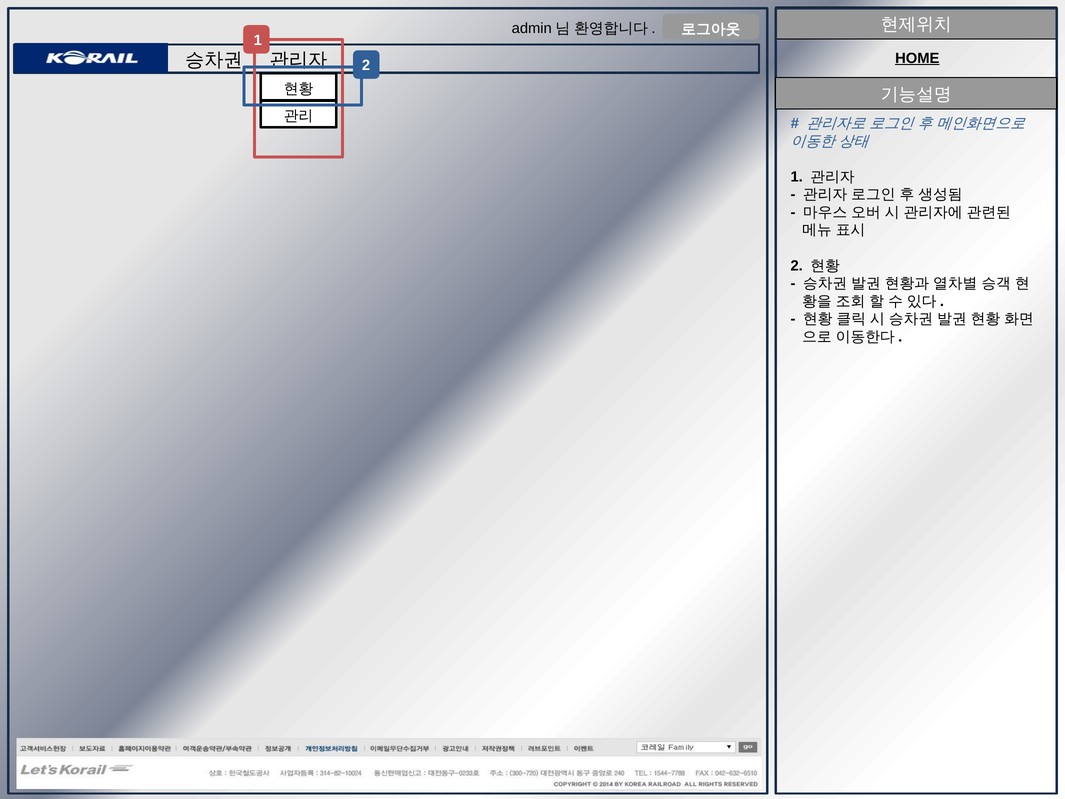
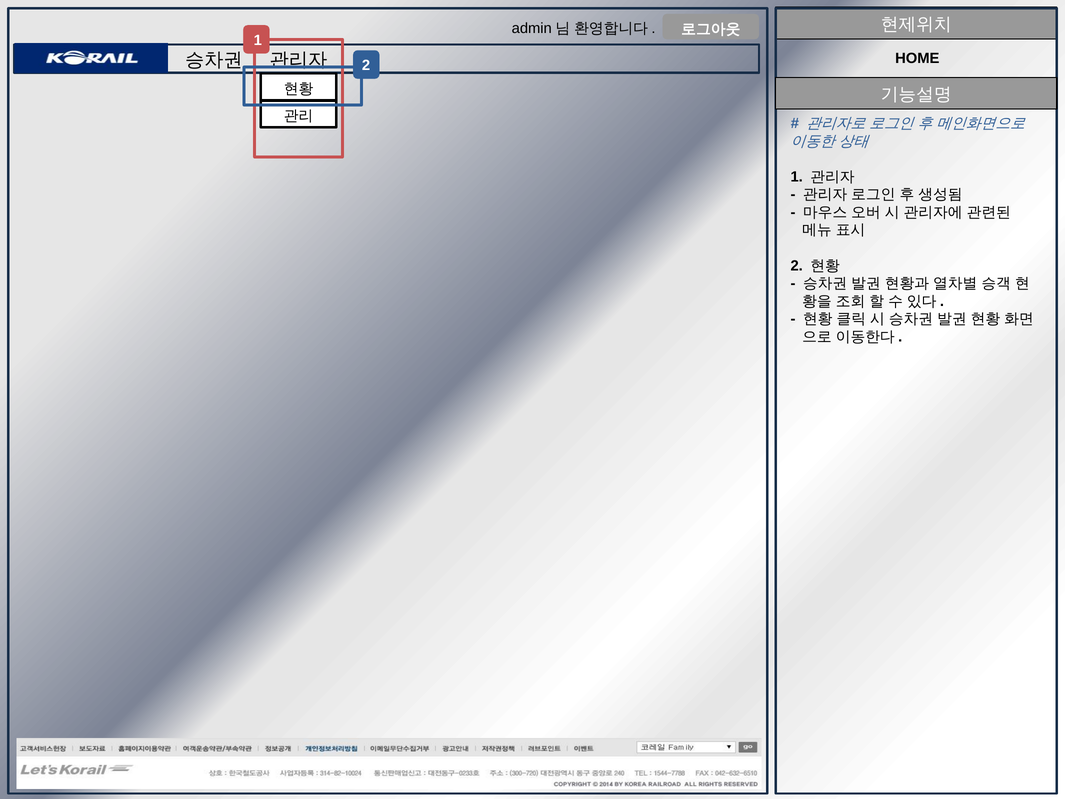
HOME underline: present -> none (917, 58)
